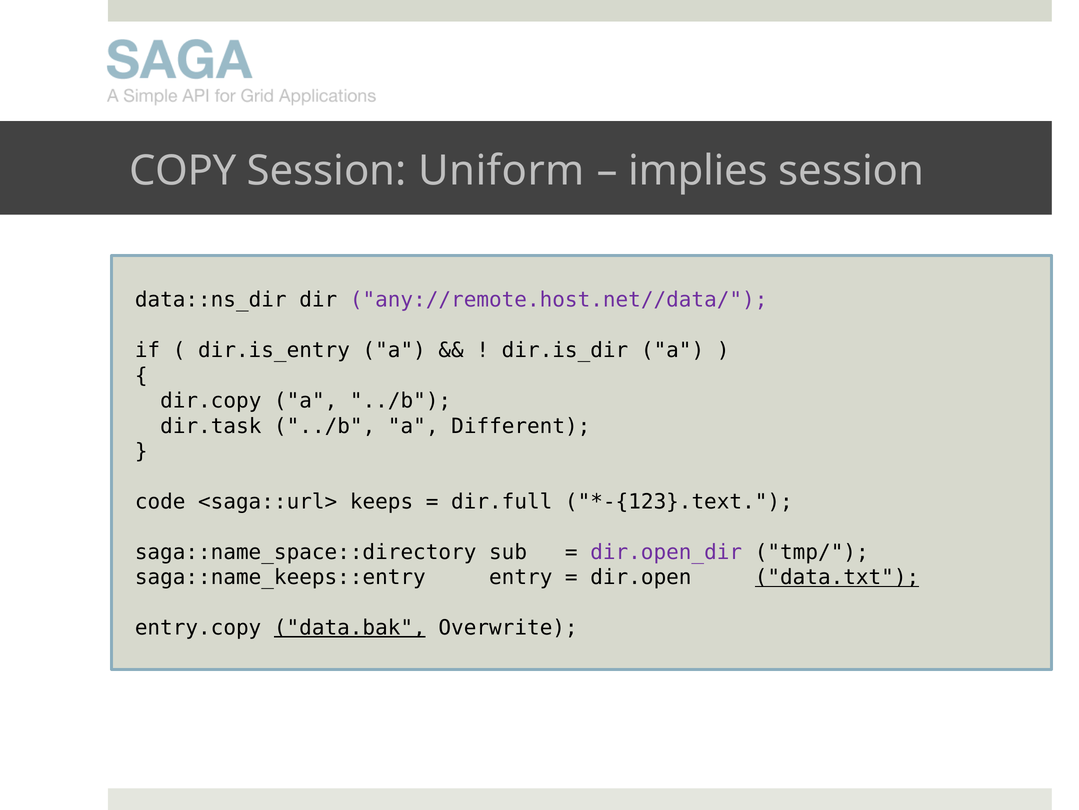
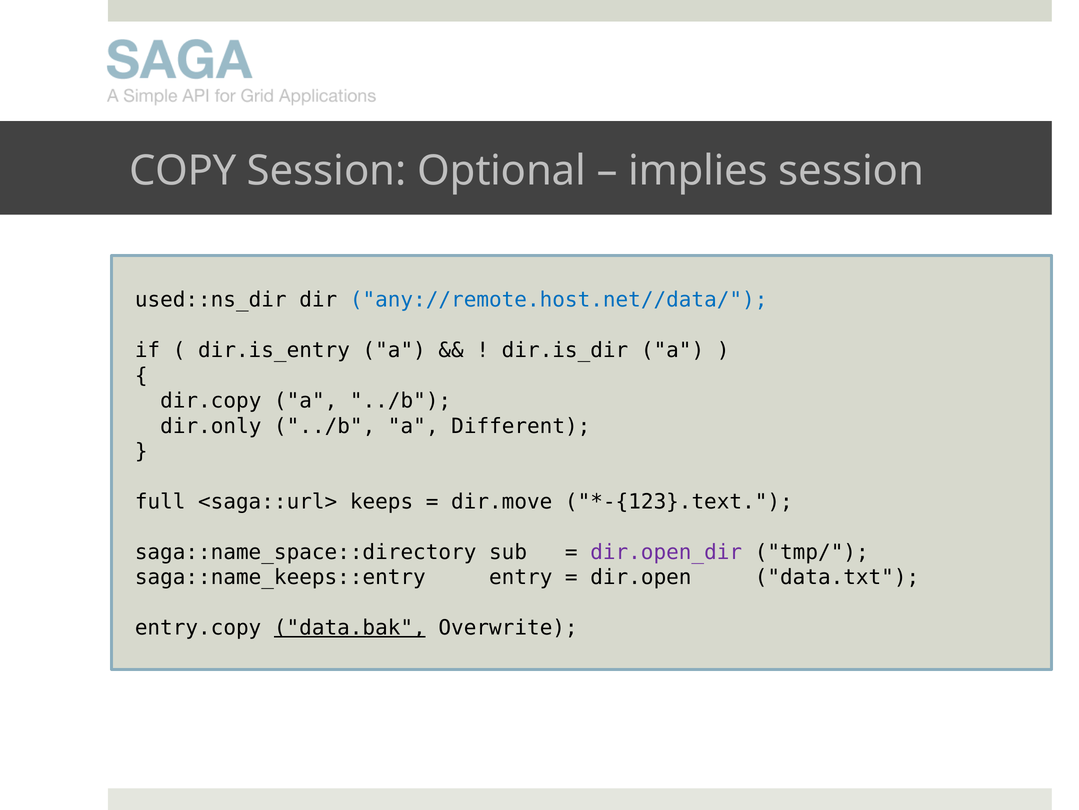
Uniform: Uniform -> Optional (502, 171)
data::ns_dir: data::ns_dir -> used::ns_dir (211, 300)
any://remote.host.net//data/ colour: purple -> blue (559, 300)
dir.task: dir.task -> dir.only (211, 426)
code: code -> full (160, 501)
dir.full: dir.full -> dir.move (502, 501)
data.txt underline: present -> none (837, 577)
